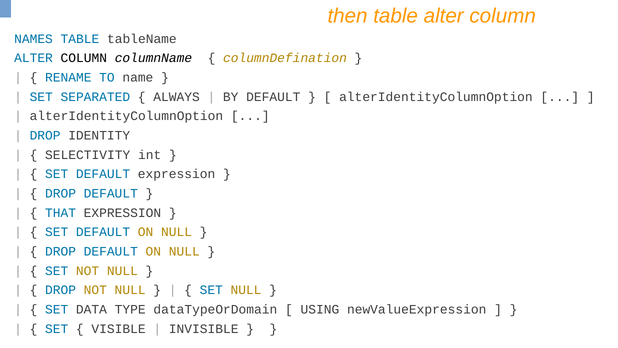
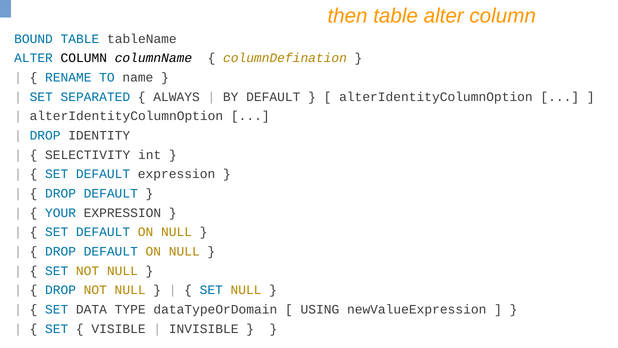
NAMES: NAMES -> BOUND (34, 39)
THAT: THAT -> YOUR (61, 213)
